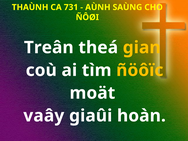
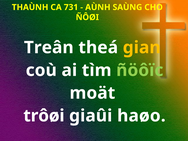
ñöôïc colour: yellow -> light green (140, 70)
vaây: vaây -> trôøi (44, 116)
hoàn: hoàn -> haøo (141, 116)
